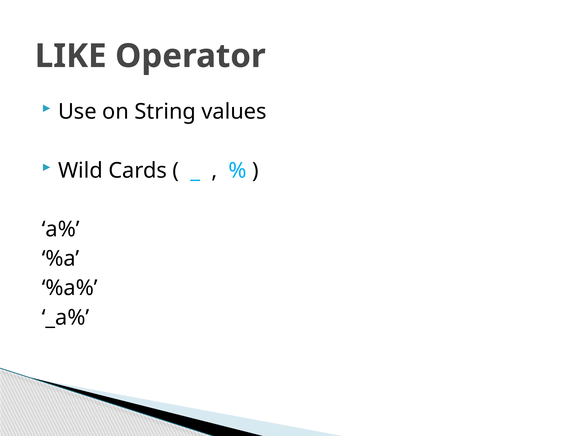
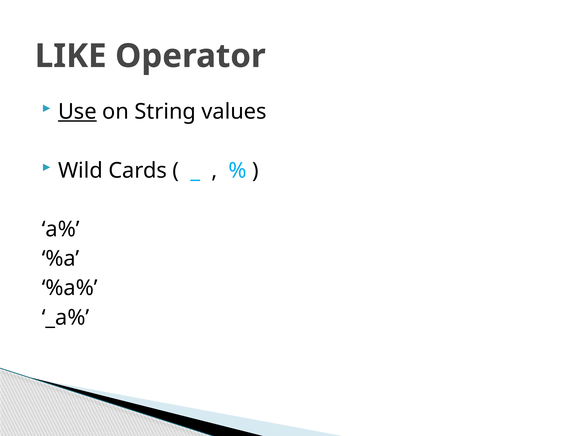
Use underline: none -> present (77, 112)
